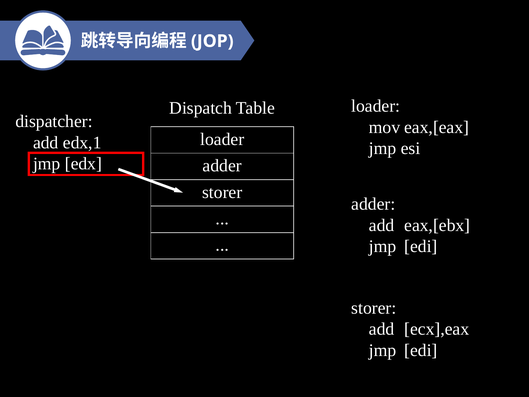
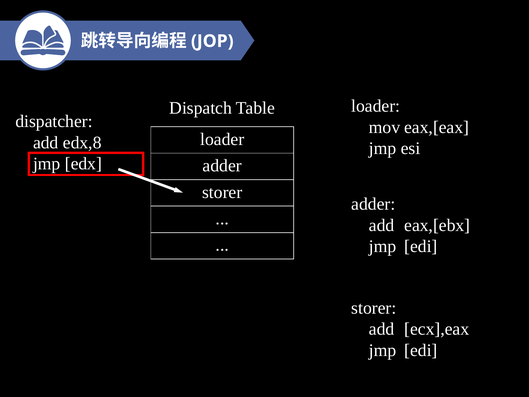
edx,1: edx,1 -> edx,8 (82, 142)
